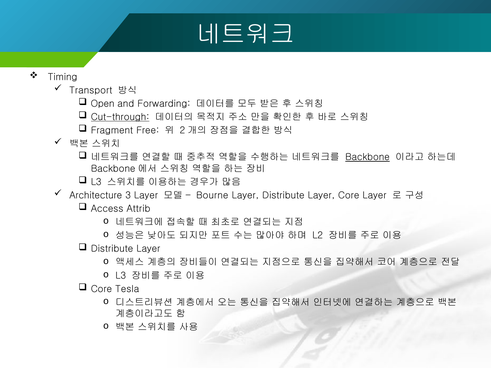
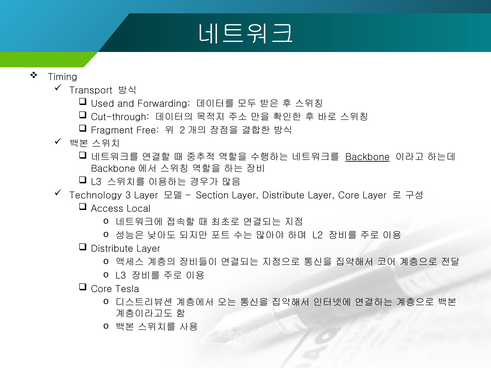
Open: Open -> Used (102, 104)
Cut-through underline: present -> none (120, 117)
Architecture: Architecture -> Technology (96, 195)
Bourne: Bourne -> Section (212, 195)
Attrib: Attrib -> Local (139, 209)
